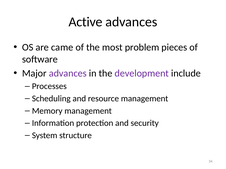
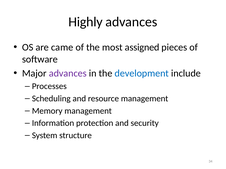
Active: Active -> Highly (86, 22)
problem: problem -> assigned (142, 47)
development colour: purple -> blue (142, 74)
